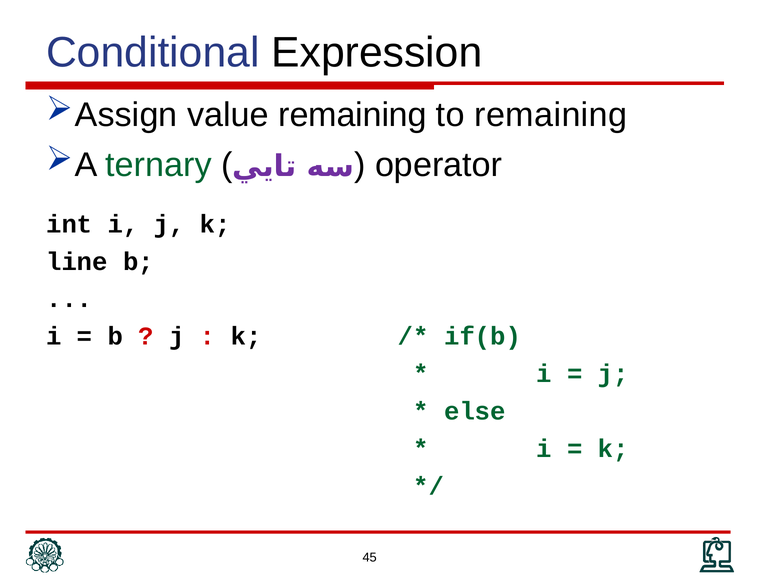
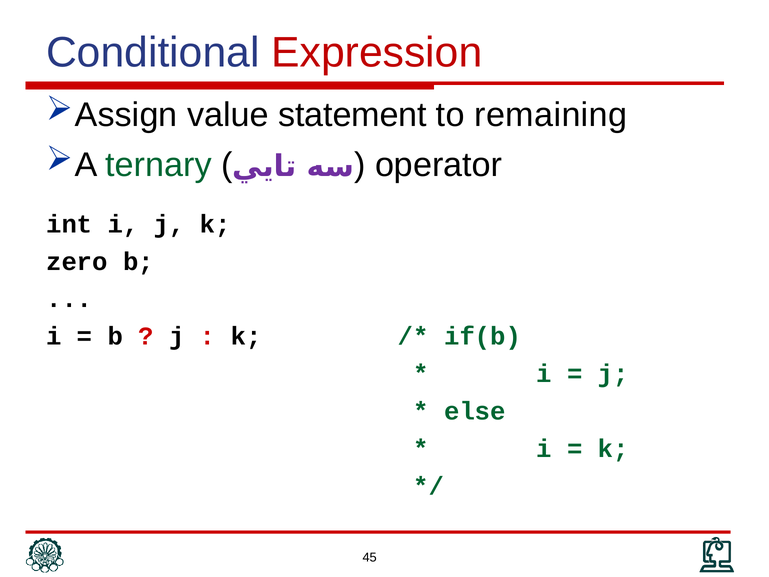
Expression colour: black -> red (377, 53)
value remaining: remaining -> statement (353, 115)
line: line -> zero (77, 261)
